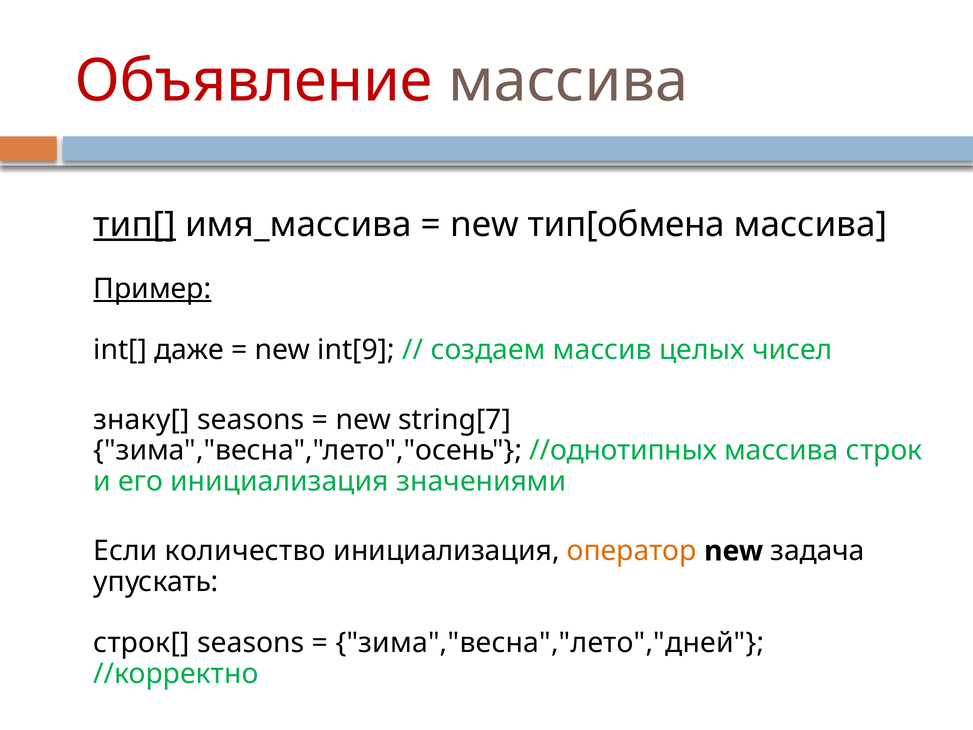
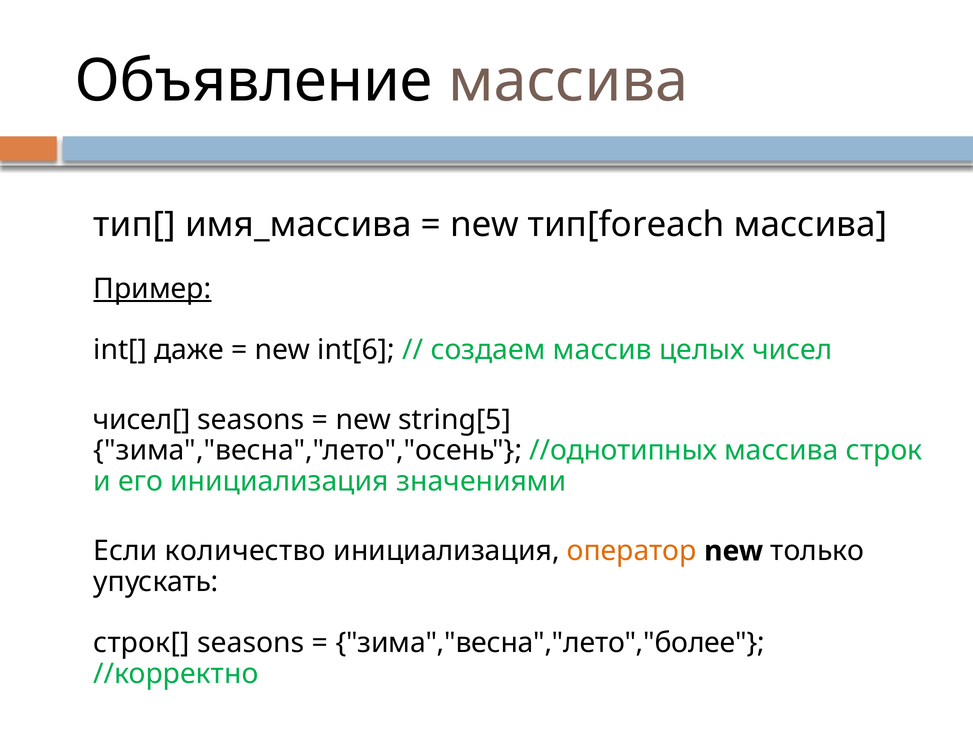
Объявление colour: red -> black (254, 81)
тип[ underline: present -> none (135, 225)
тип[обмена: тип[обмена -> тип[foreach (626, 225)
int[9: int[9 -> int[6 (356, 350)
знаку[: знаку[ -> чисел[ (142, 420)
string[7: string[7 -> string[5 (455, 420)
задача: задача -> только (817, 551)
зима","весна","лето","дней: зима","весна","лето","дней -> зима","весна","лето","более (550, 643)
